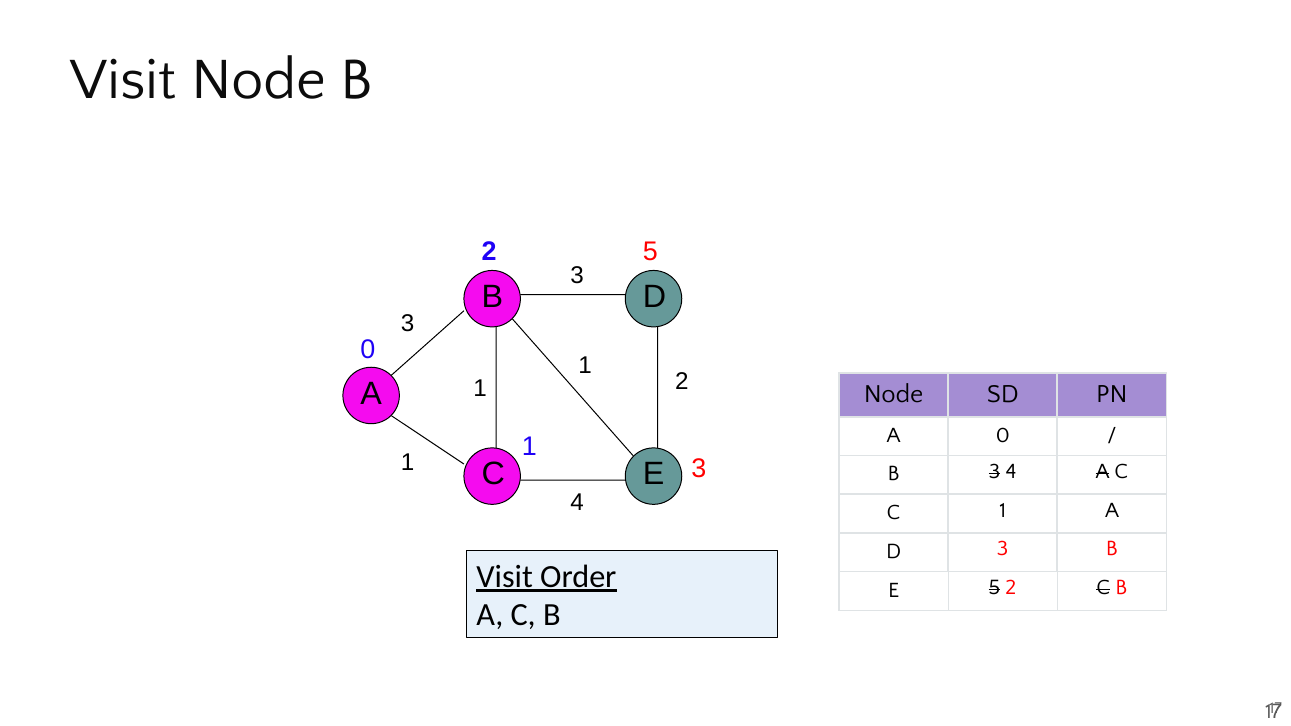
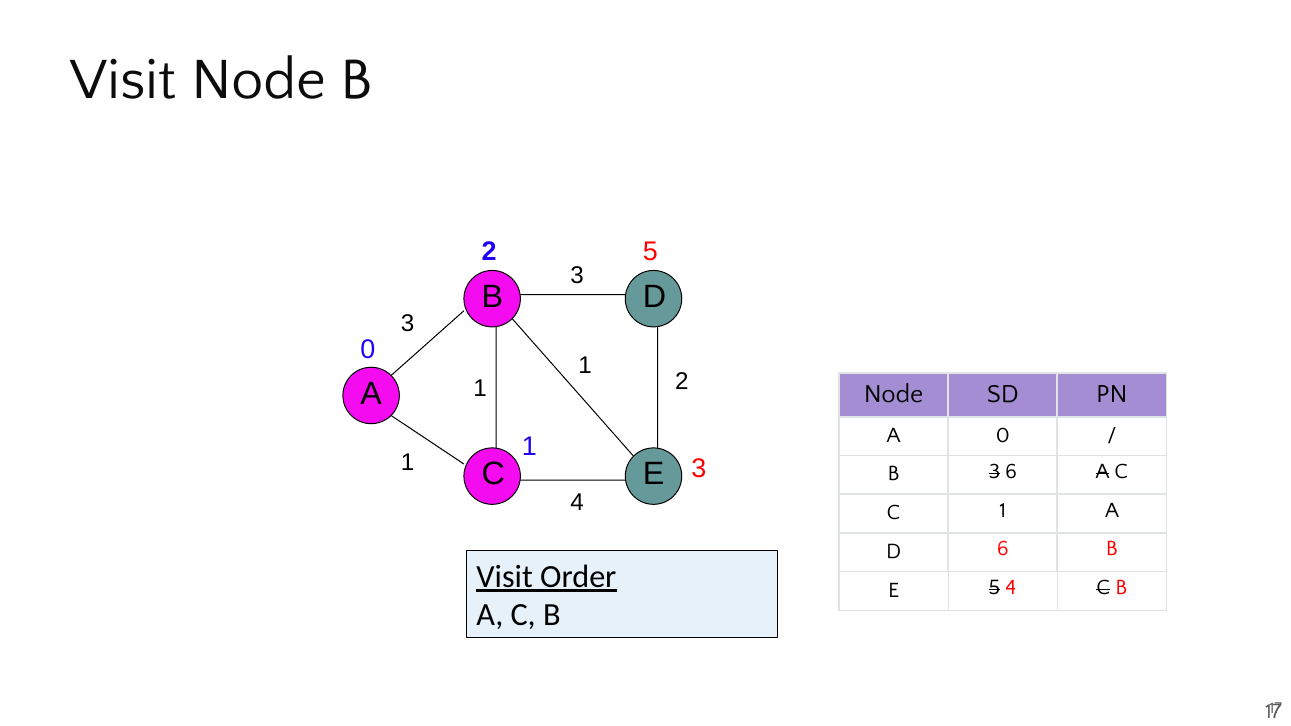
3 4: 4 -> 6 (1011, 471)
D 3: 3 -> 6 (1003, 549)
5 2: 2 -> 4 (1011, 588)
